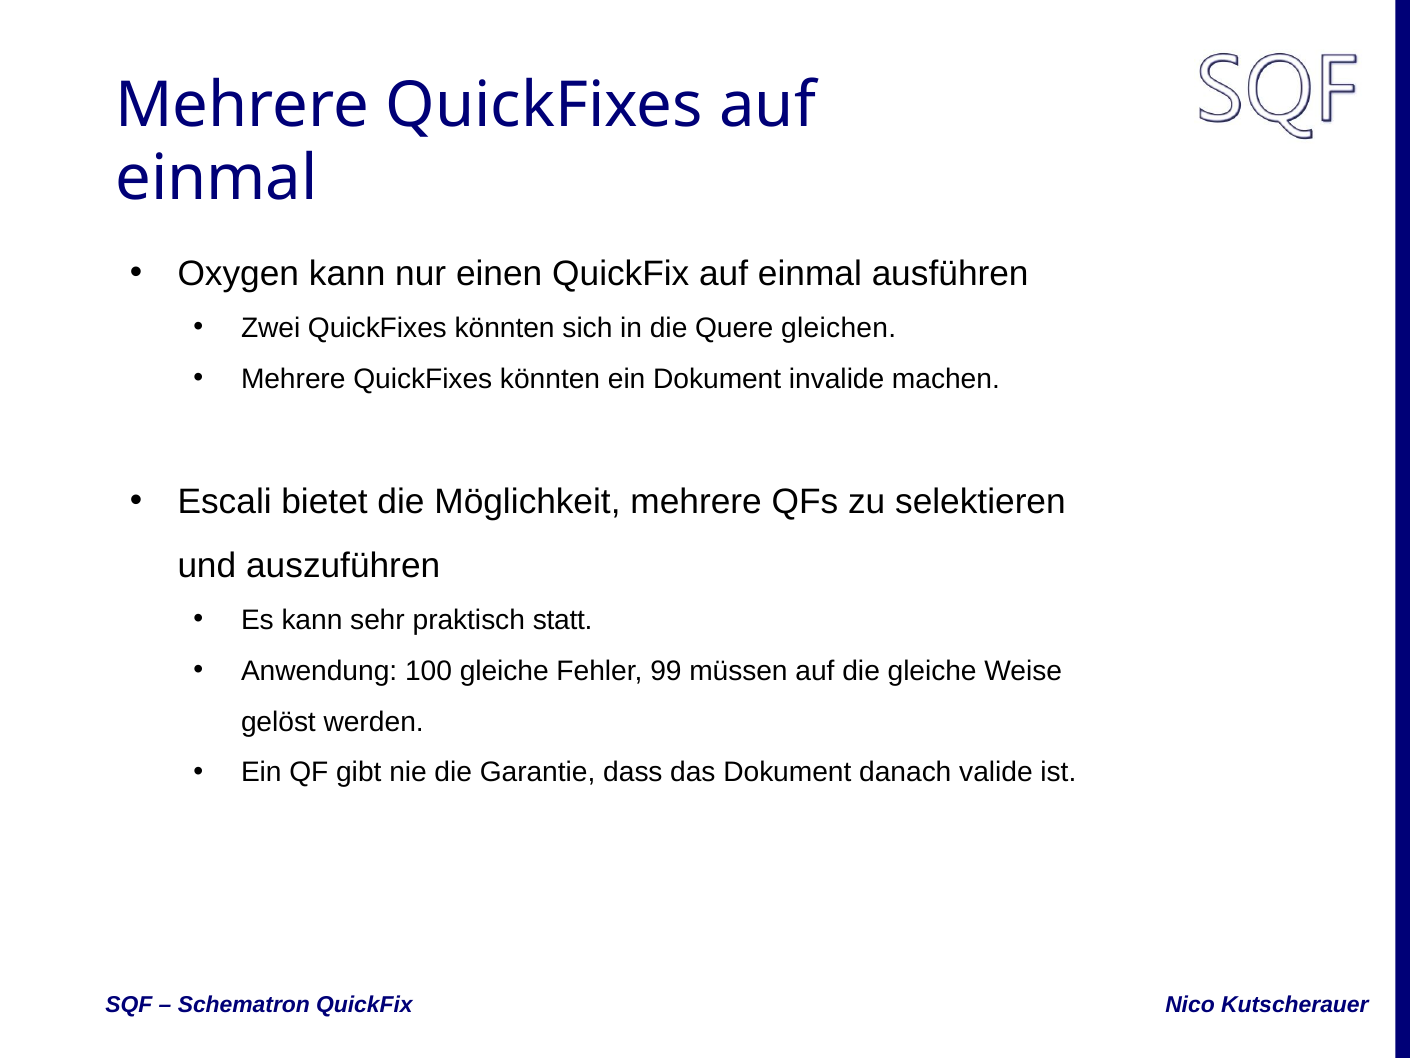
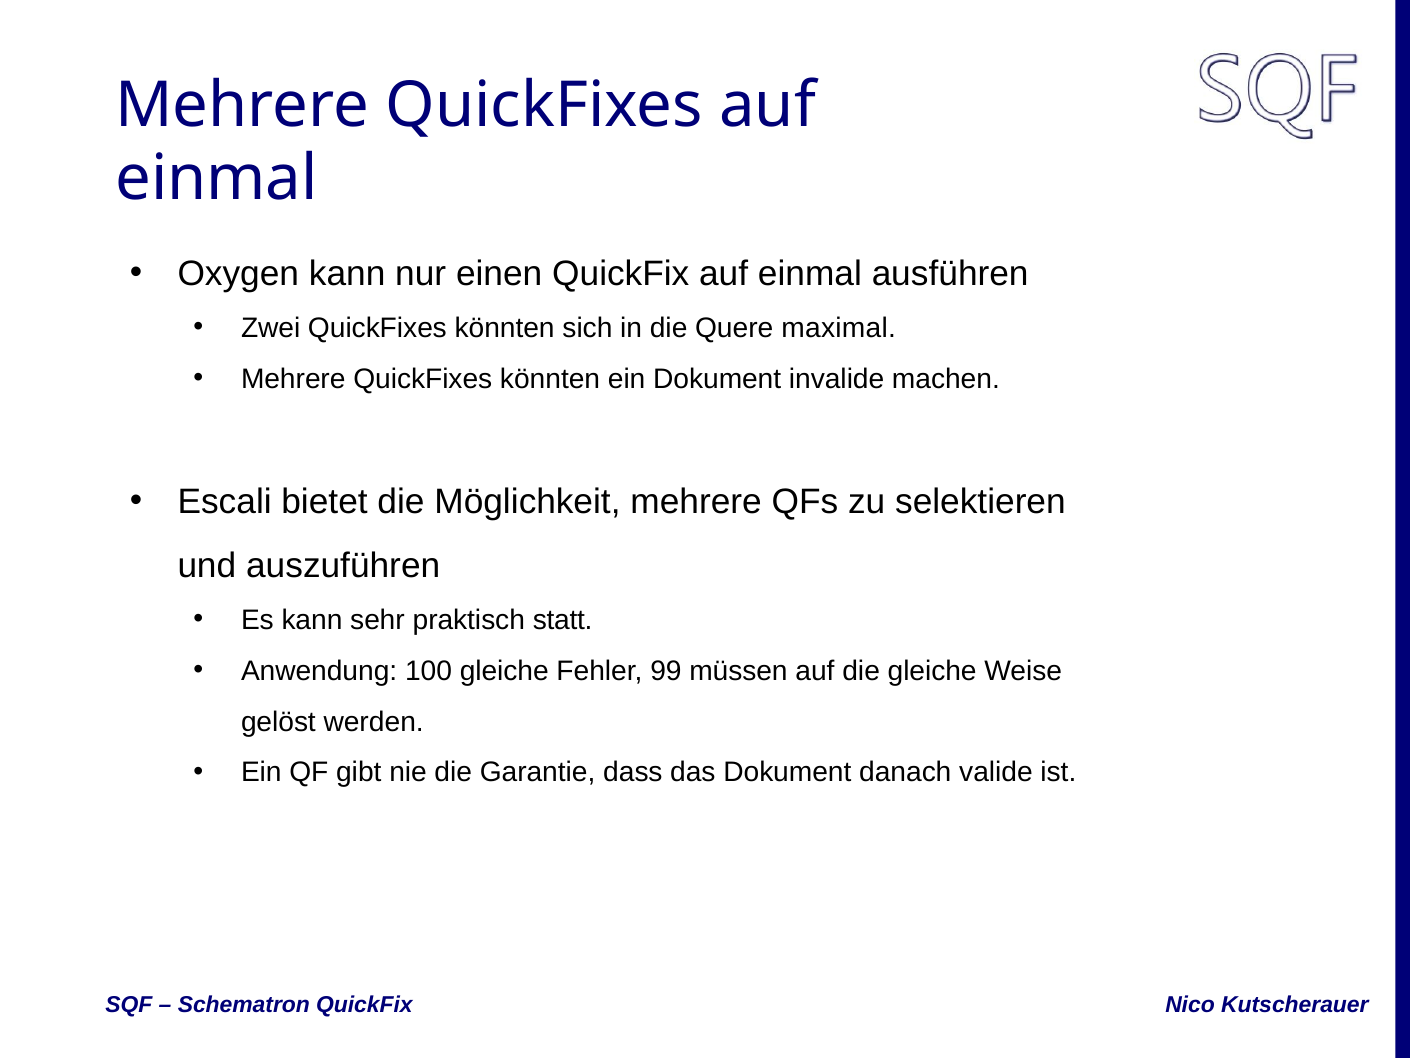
gleichen: gleichen -> maximal (839, 328)
